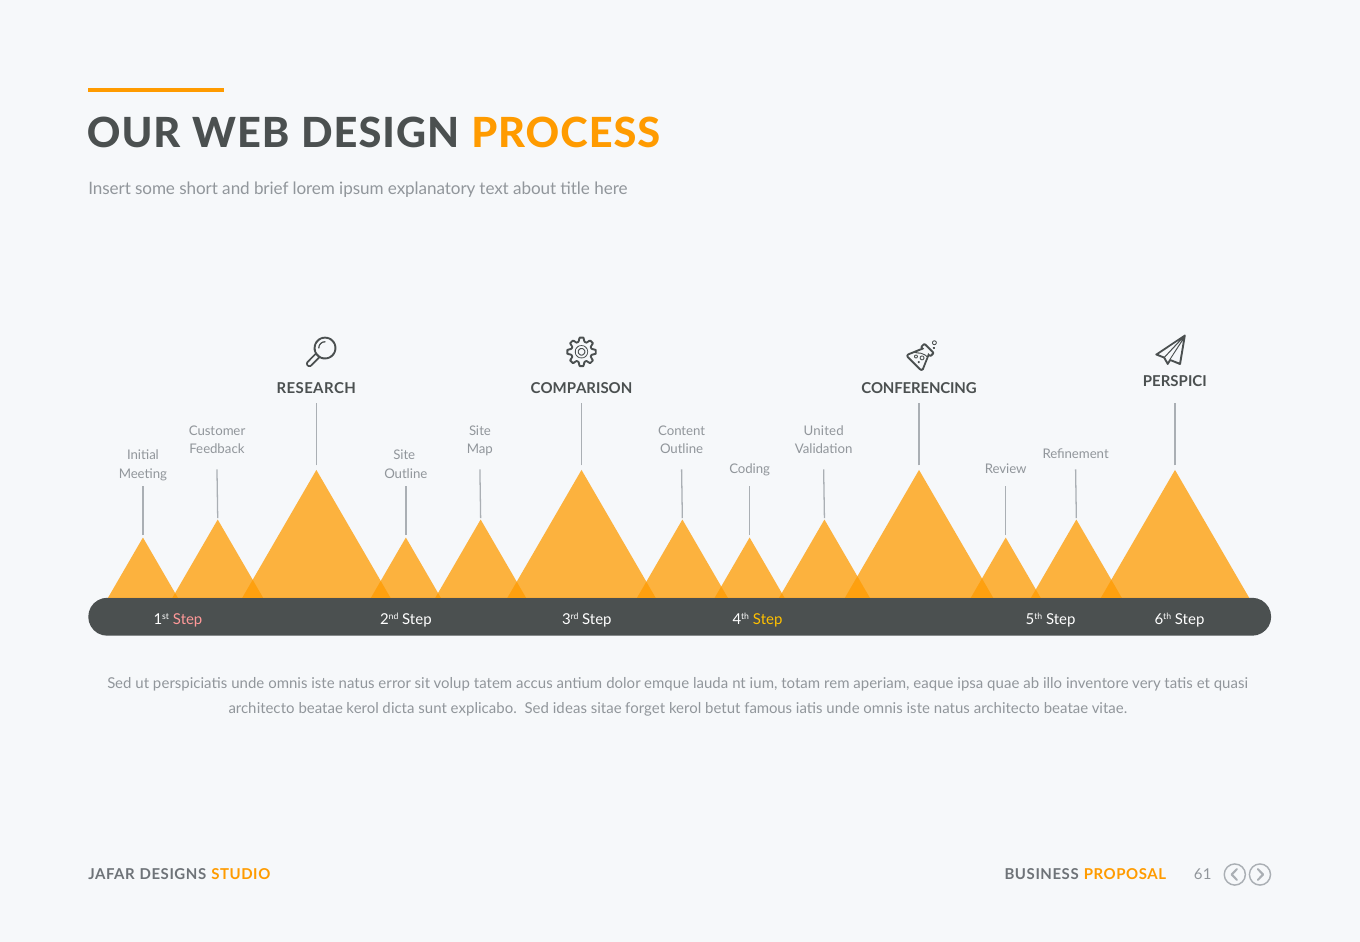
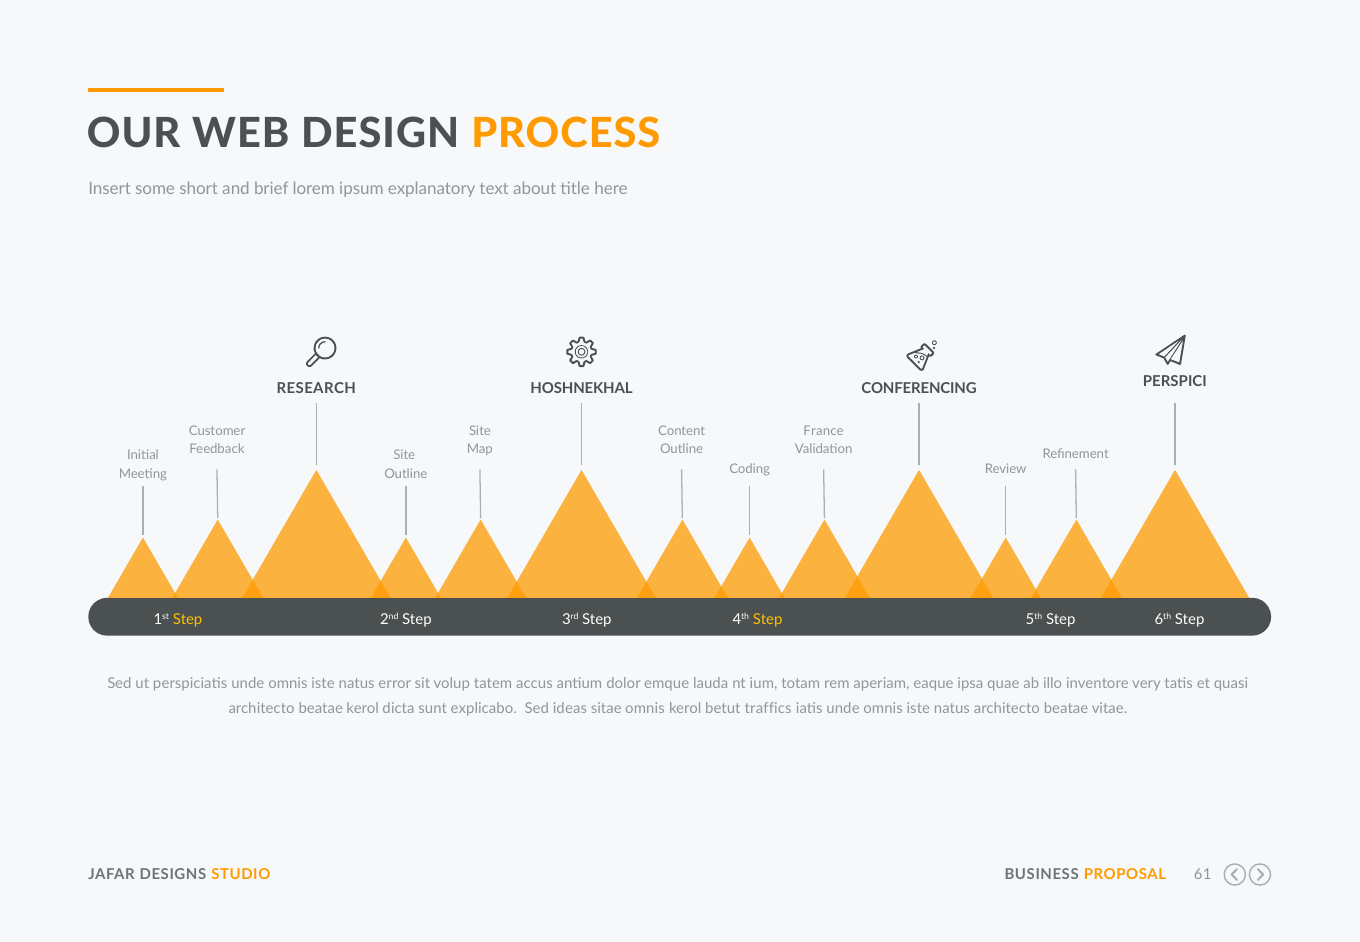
COMPARISON: COMPARISON -> HOSHNEKHAL (582, 389)
United: United -> France (824, 430)
Step colour: pink -> yellow (188, 619)
sitae forget: forget -> omnis (645, 708)
famous: famous -> traffics (768, 708)
